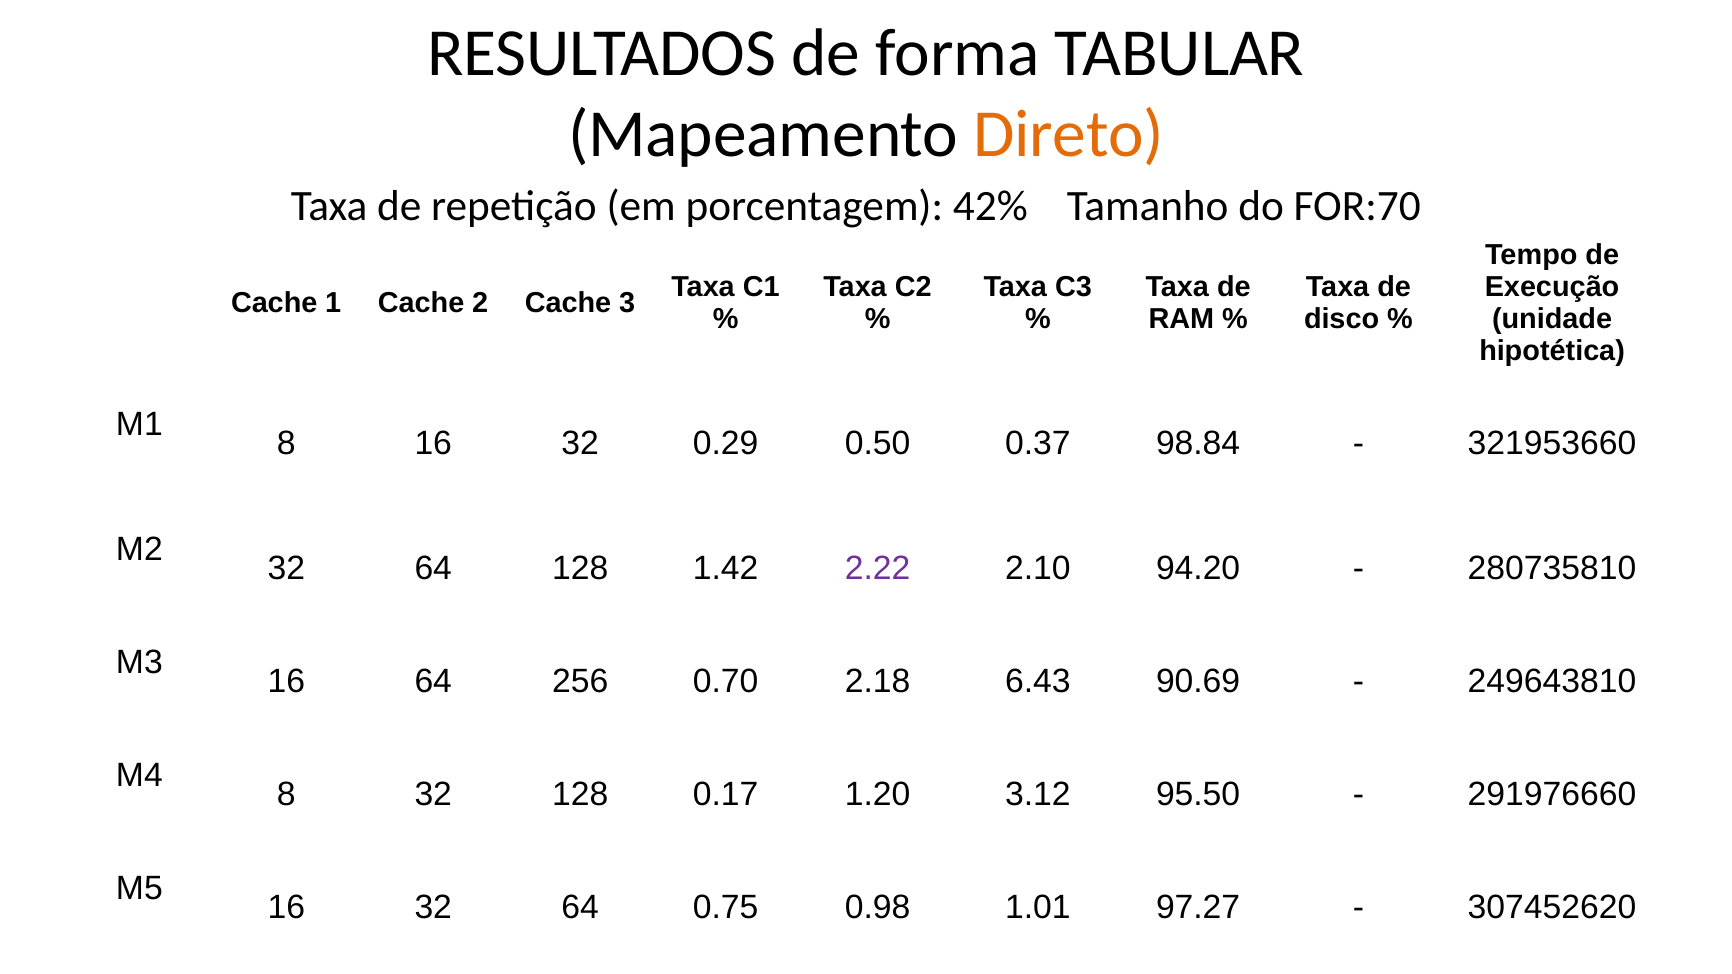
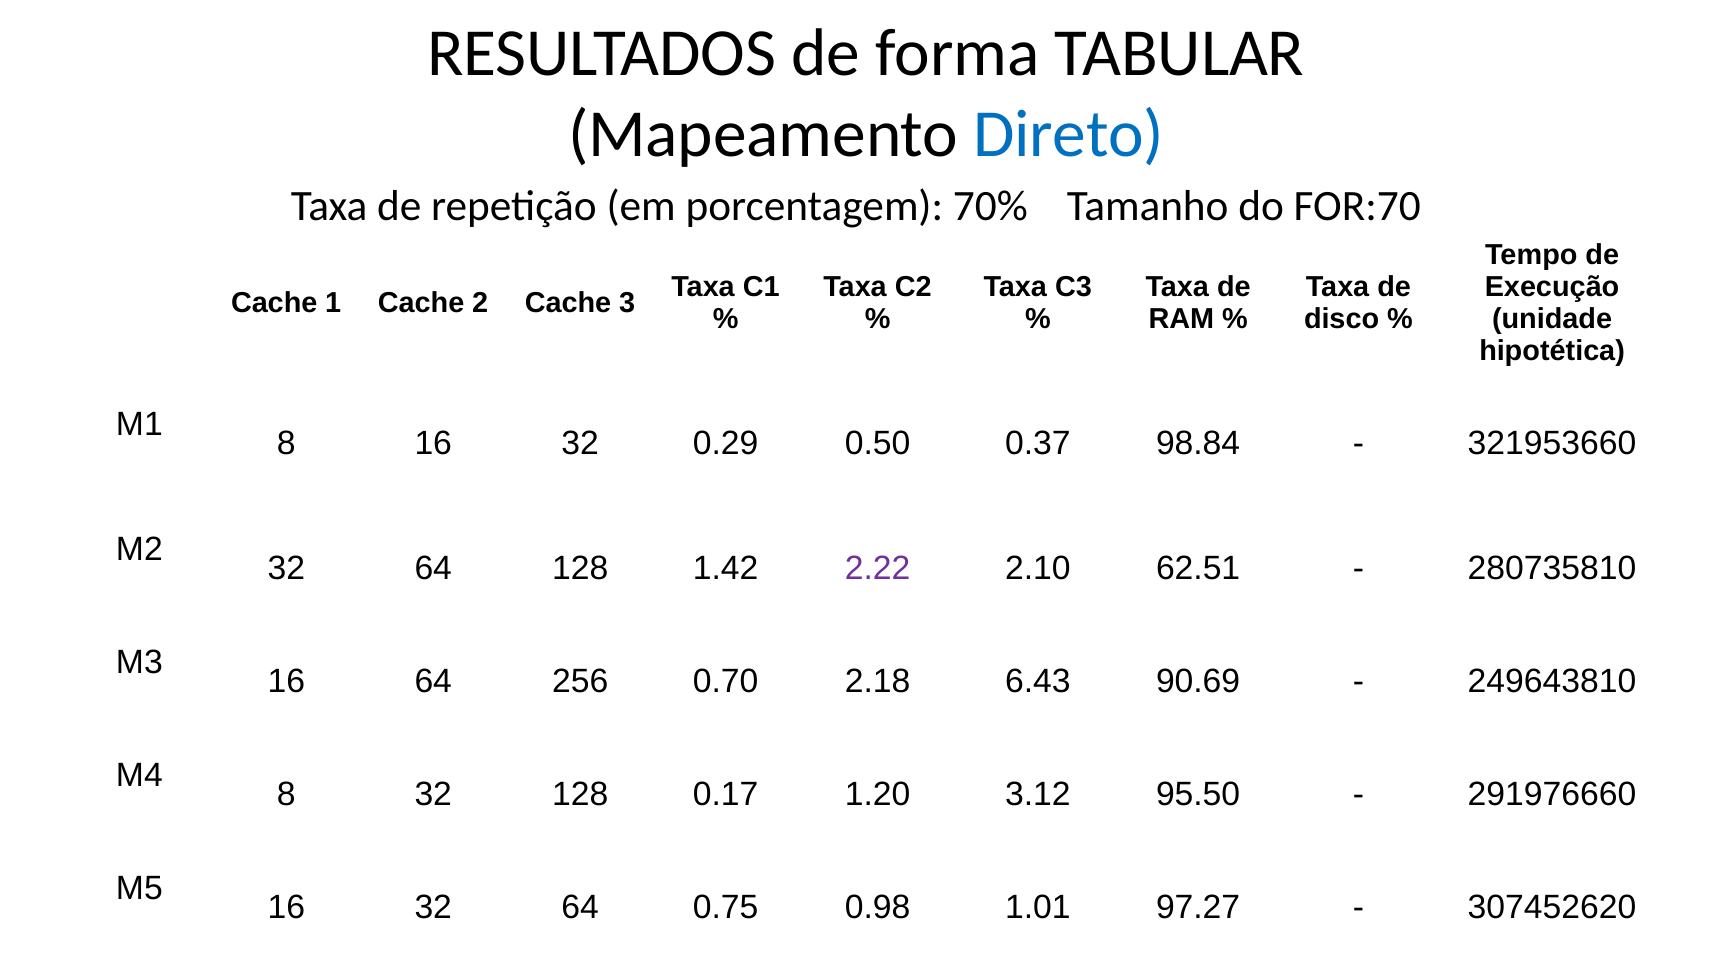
Direto colour: orange -> blue (1069, 135)
42%: 42% -> 70% (990, 206)
94.20: 94.20 -> 62.51 (1198, 569)
